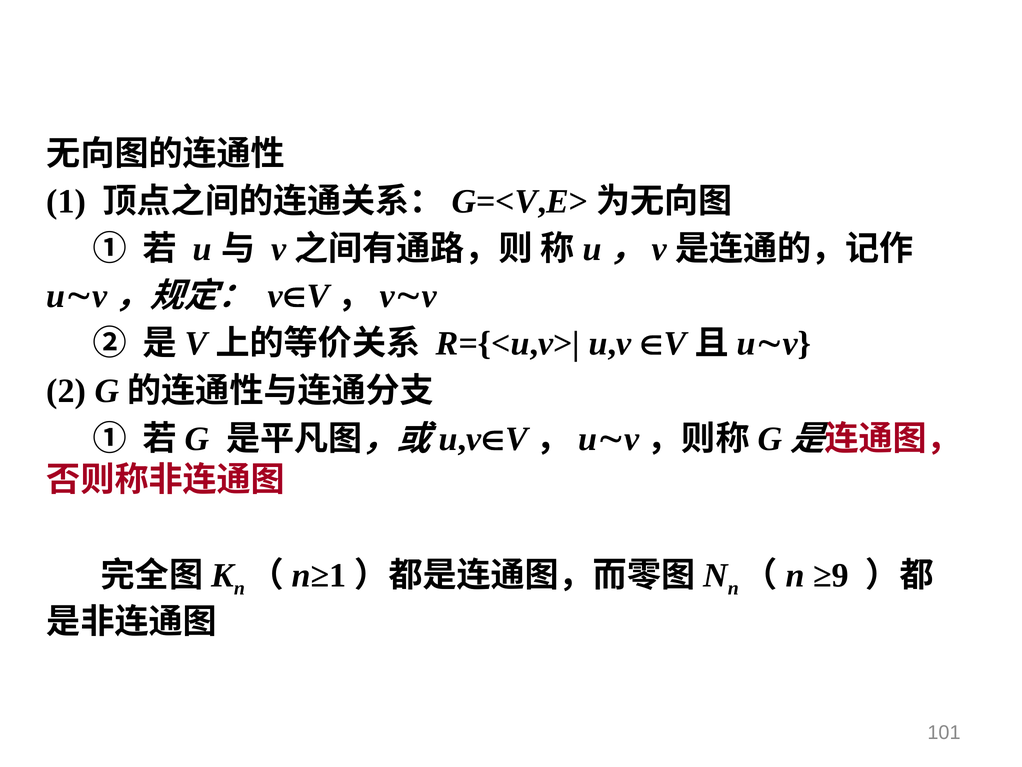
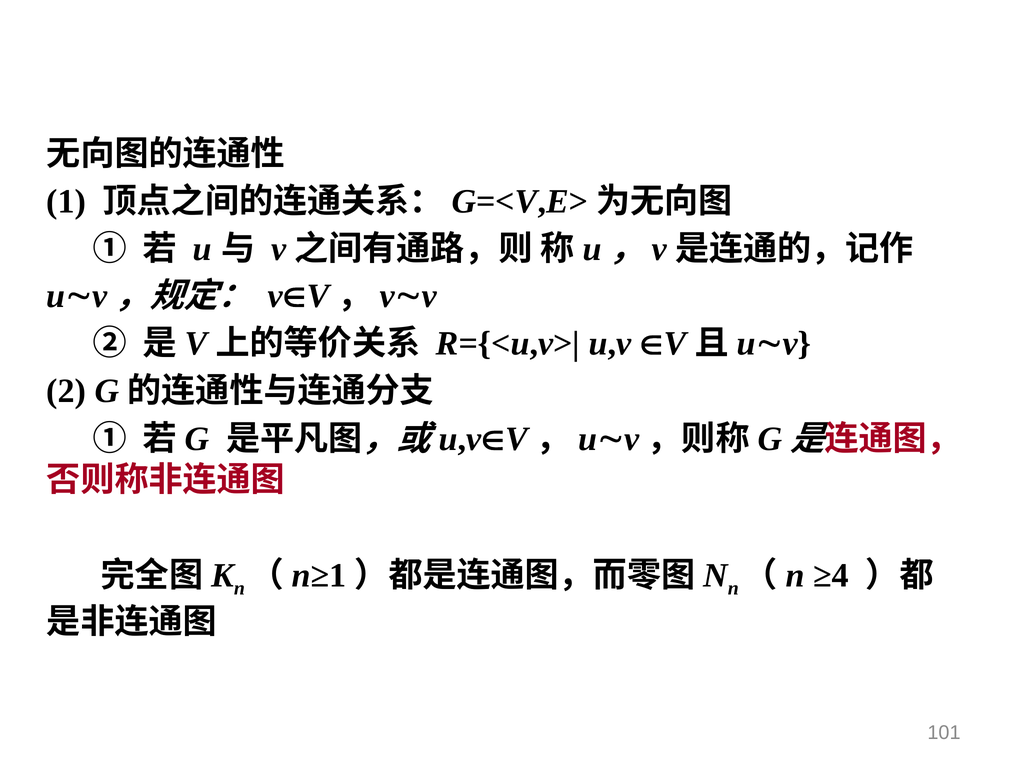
≥9: ≥9 -> ≥4 (831, 575)
